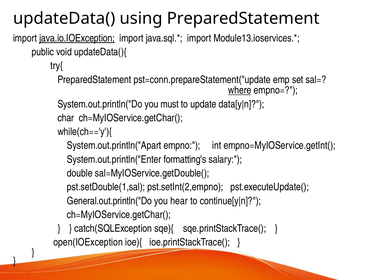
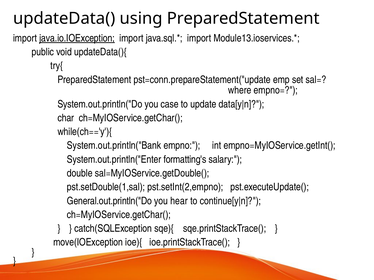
where underline: present -> none (240, 90)
must: must -> case (170, 104)
System.out.println("Apart: System.out.println("Apart -> System.out.println("Bank (114, 146)
open(IOException: open(IOException -> move(IOException (88, 243)
